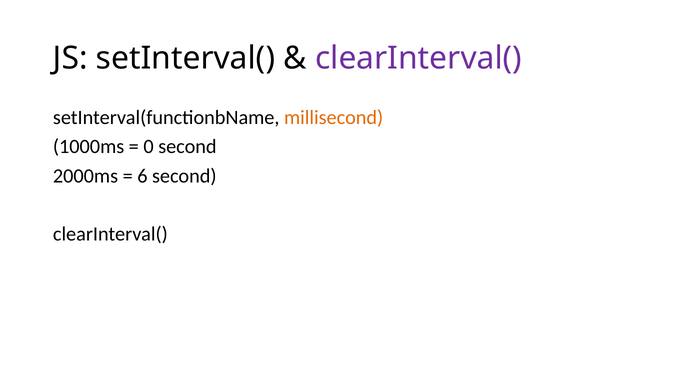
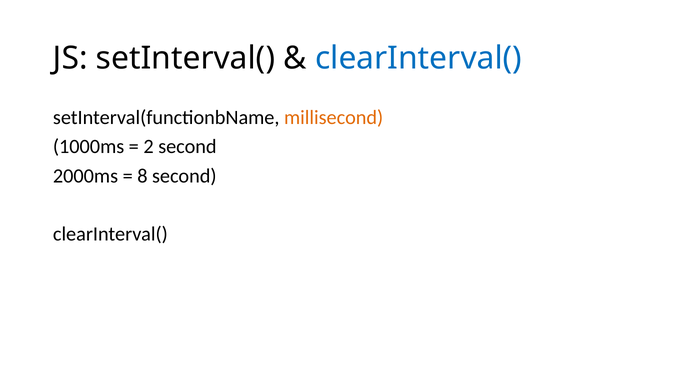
clearInterval( colour: purple -> blue (418, 58)
0: 0 -> 2 (149, 147)
6: 6 -> 8 (142, 176)
